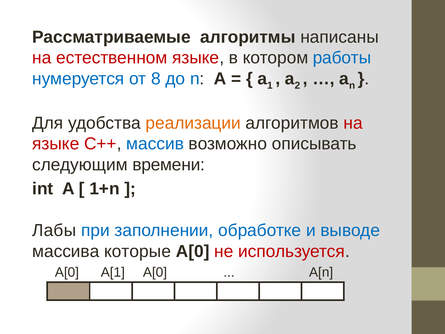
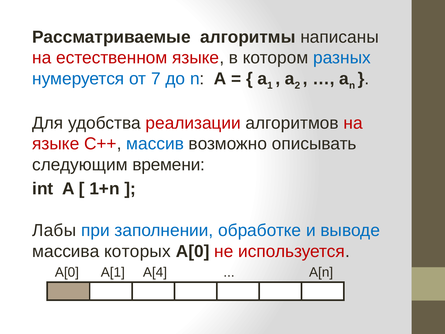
работы: работы -> разных (342, 58)
8: 8 -> 7 (156, 79)
реализации colour: orange -> red (193, 123)
которые: которые -> которых (137, 251)
A[1 A[0: A[0 -> A[4 (155, 272)
